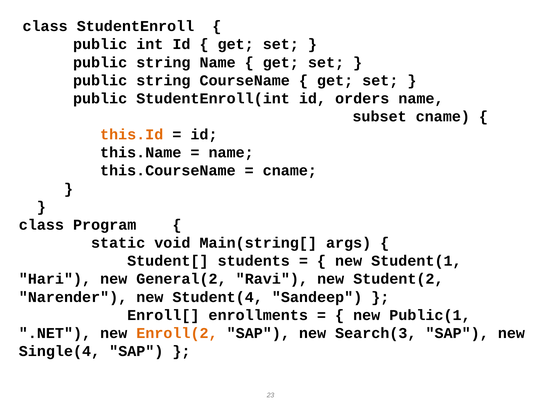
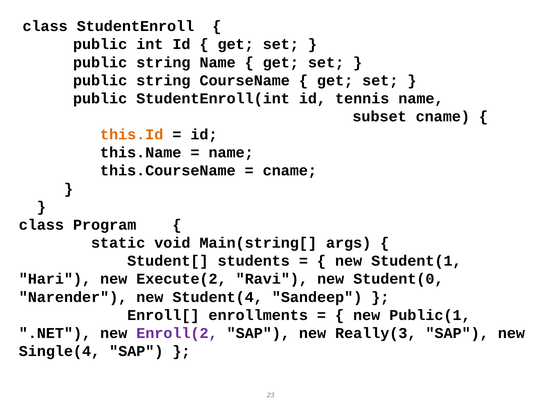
orders: orders -> tennis (362, 98)
General(2: General(2 -> Execute(2 (181, 279)
Student(2: Student(2 -> Student(0 (398, 279)
Enroll(2 colour: orange -> purple (177, 333)
Search(3: Search(3 -> Really(3 (376, 333)
